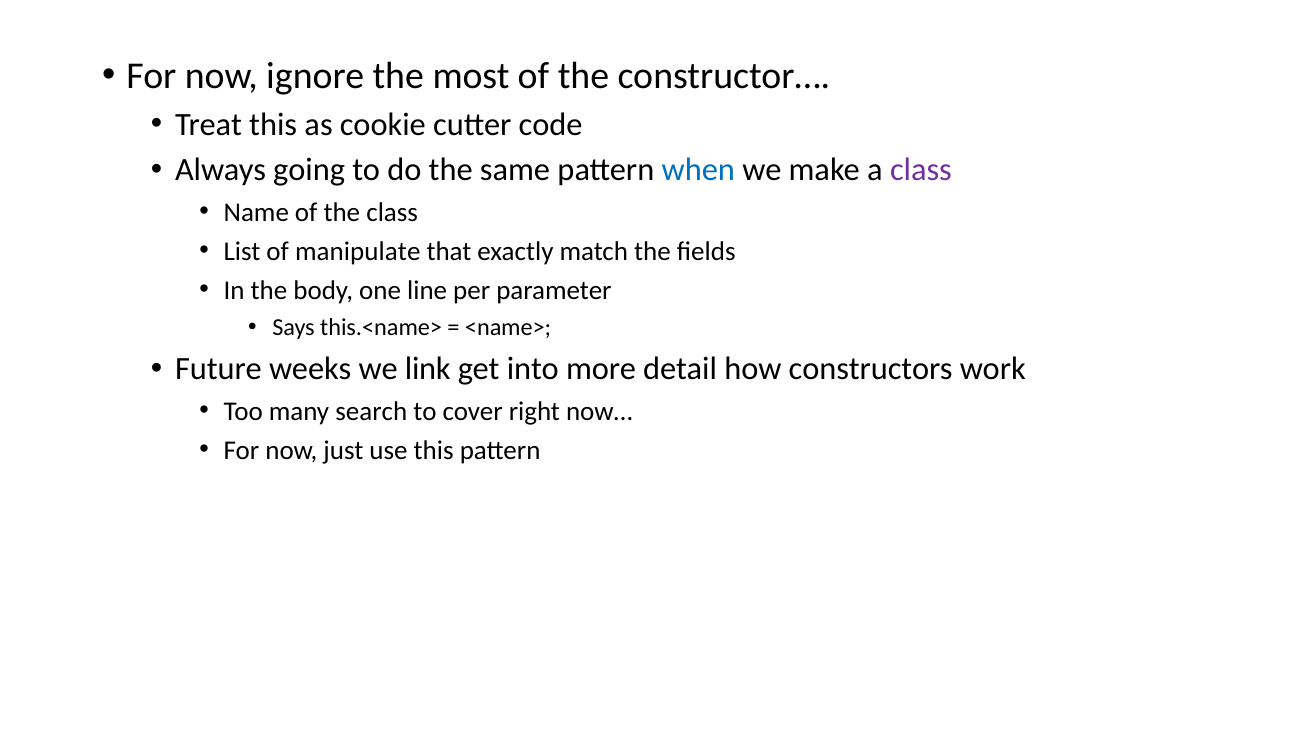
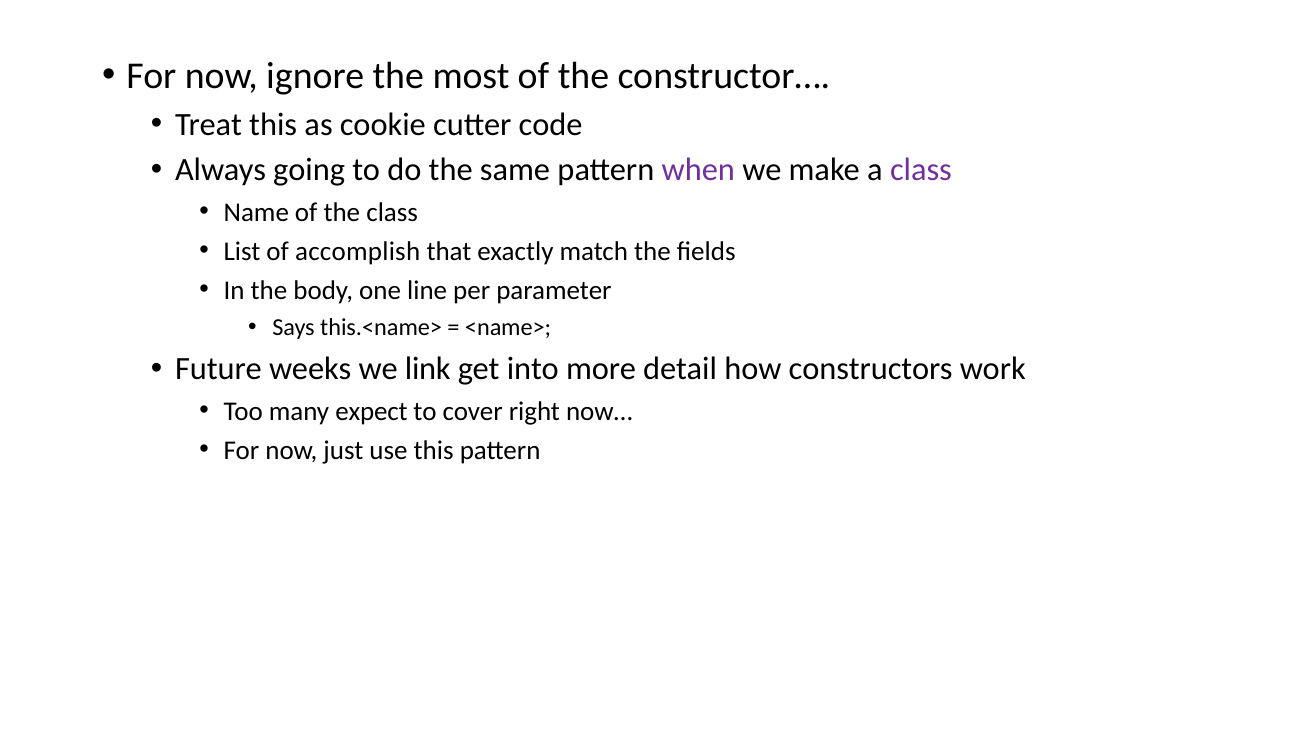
when colour: blue -> purple (698, 170)
manipulate: manipulate -> accomplish (358, 251)
search: search -> expect (371, 411)
